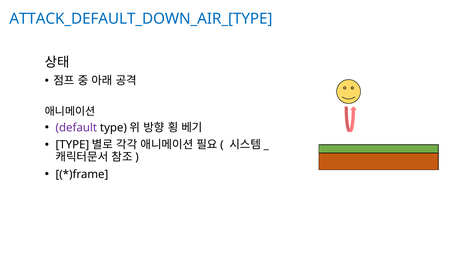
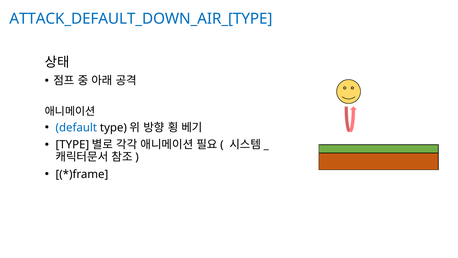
default colour: purple -> blue (76, 127)
